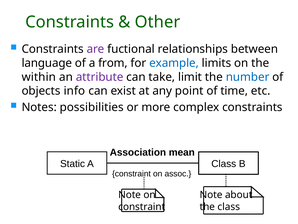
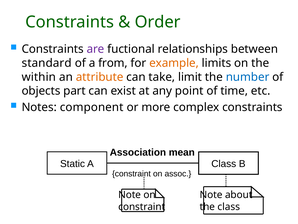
Other: Other -> Order (158, 22)
language: language -> standard (47, 63)
example colour: blue -> orange (174, 63)
attribute colour: purple -> orange (100, 77)
info: info -> part (75, 91)
possibilities: possibilities -> component (92, 107)
